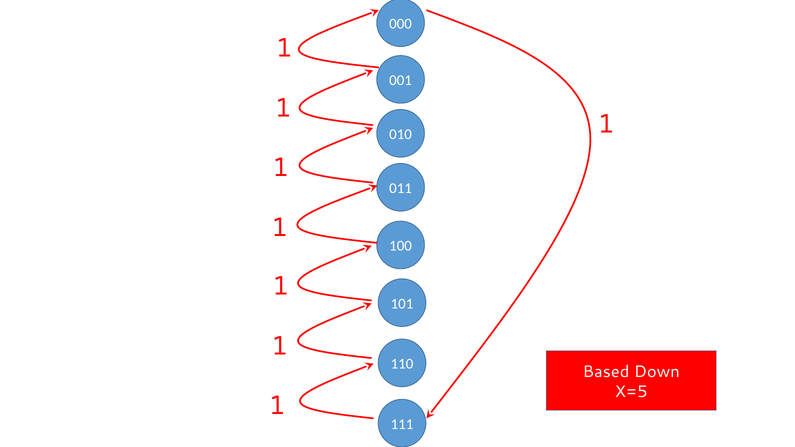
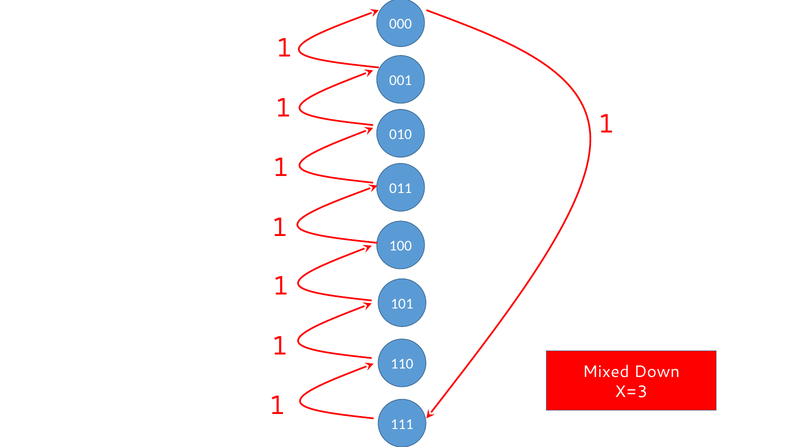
Based: Based -> Mixed (606, 372)
X=5: X=5 -> X=3 (631, 392)
